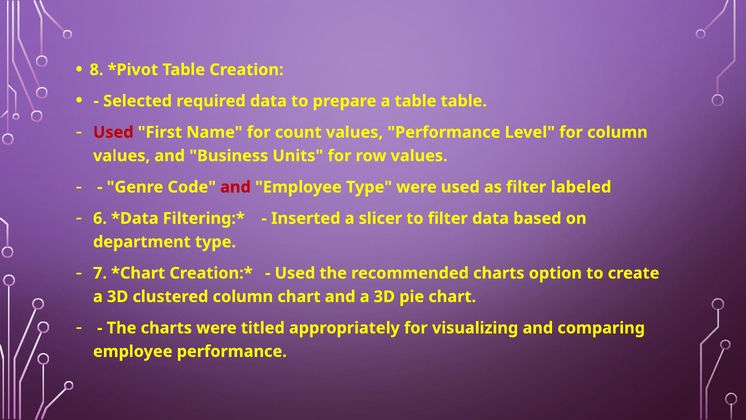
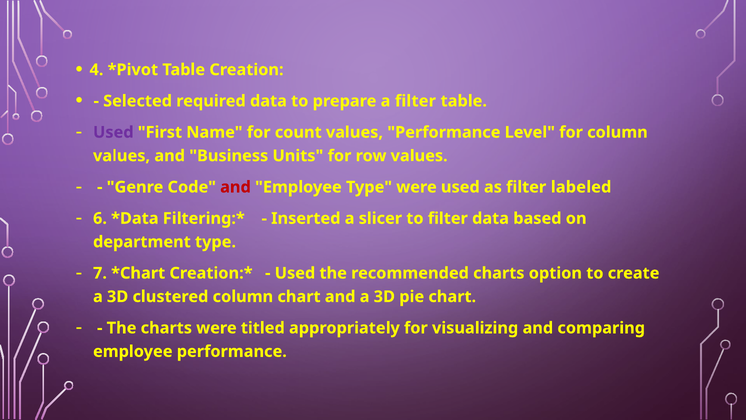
8: 8 -> 4 (96, 70)
a table: table -> filter (415, 101)
Used colour: red -> purple (113, 132)
